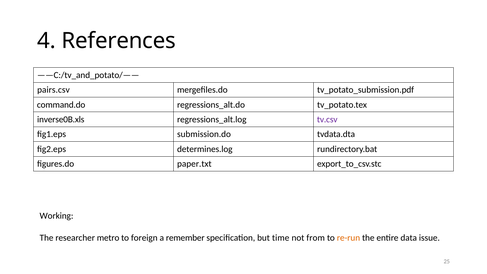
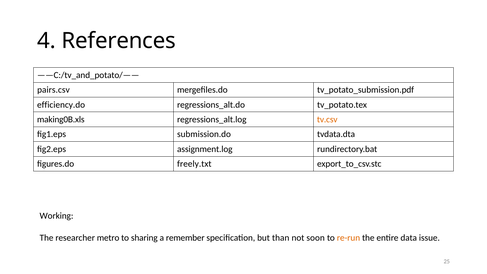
command.do: command.do -> efficiency.do (61, 105)
inverse0B.xls: inverse0B.xls -> making0B.xls (61, 119)
tv.csv colour: purple -> orange (327, 119)
determines.log: determines.log -> assignment.log (205, 149)
paper.txt: paper.txt -> freely.txt (194, 164)
foreign: foreign -> sharing (144, 238)
time: time -> than (281, 238)
from: from -> soon (316, 238)
